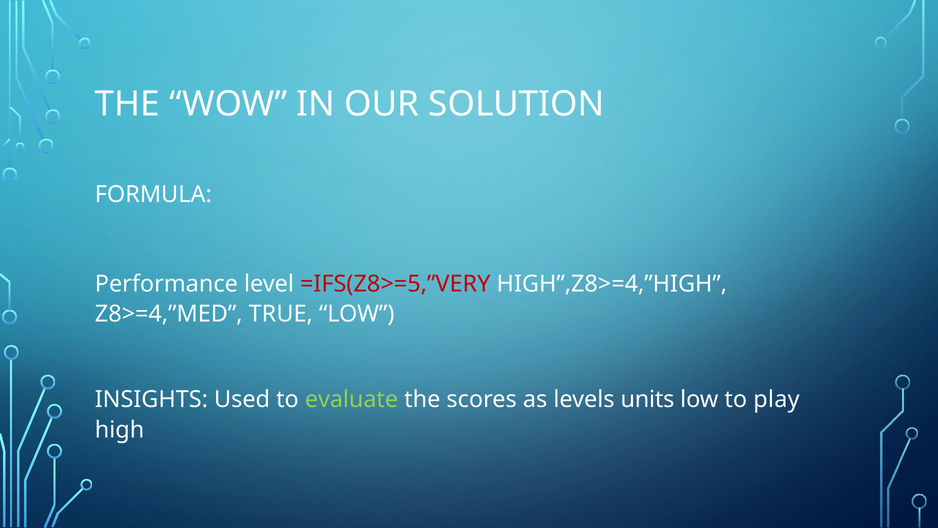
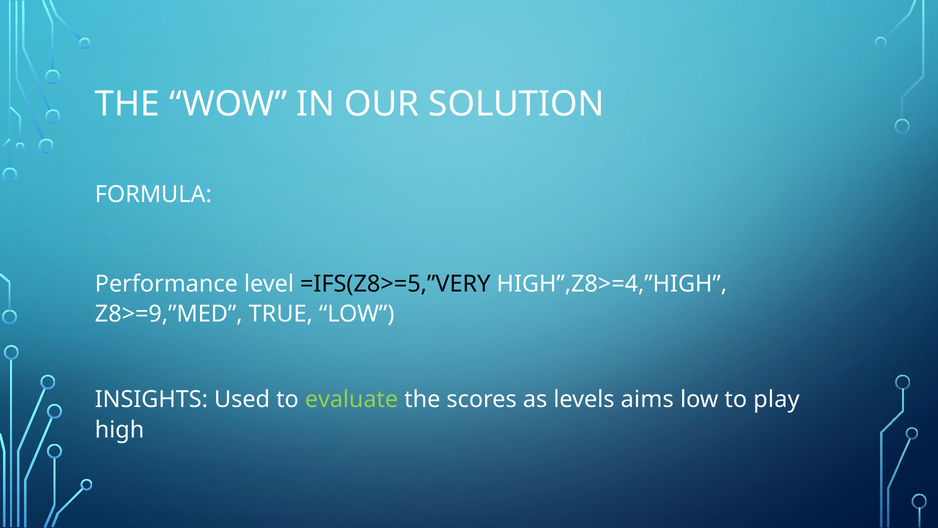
=IFS(Z8>=5,”VERY colour: red -> black (395, 284)
Z8>=4,”MED: Z8>=4,”MED -> Z8>=9,”MED (169, 314)
units: units -> aims (647, 399)
